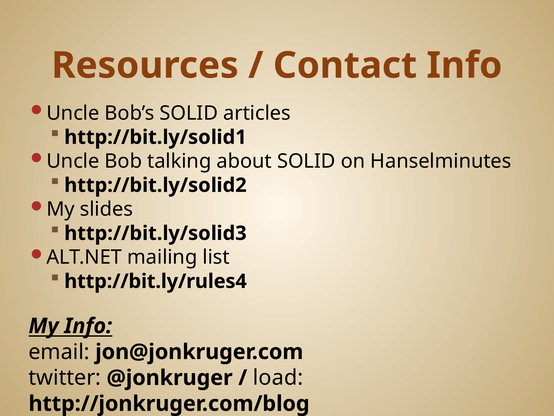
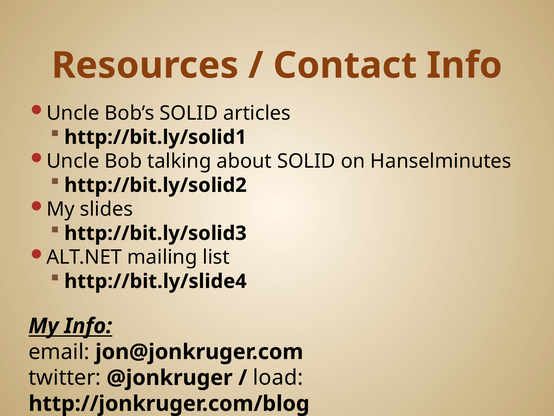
http://bit.ly/rules4: http://bit.ly/rules4 -> http://bit.ly/slide4 (155, 281)
